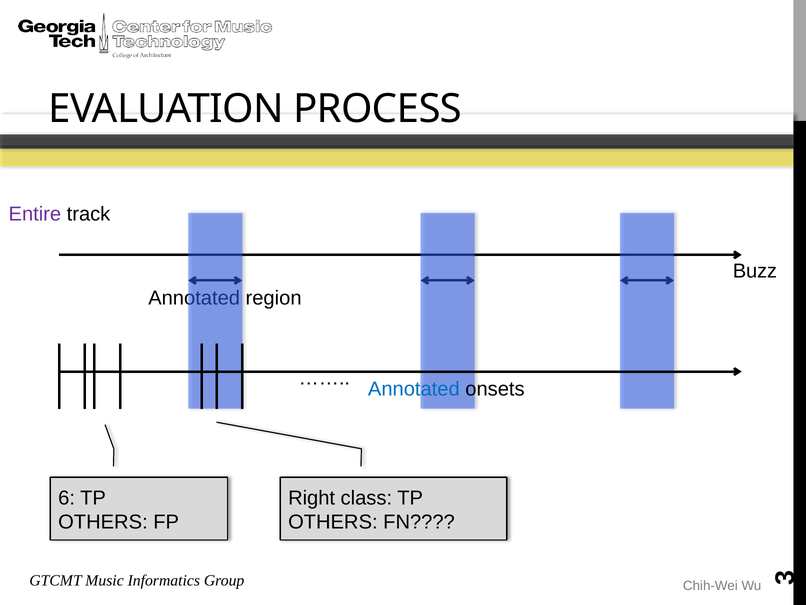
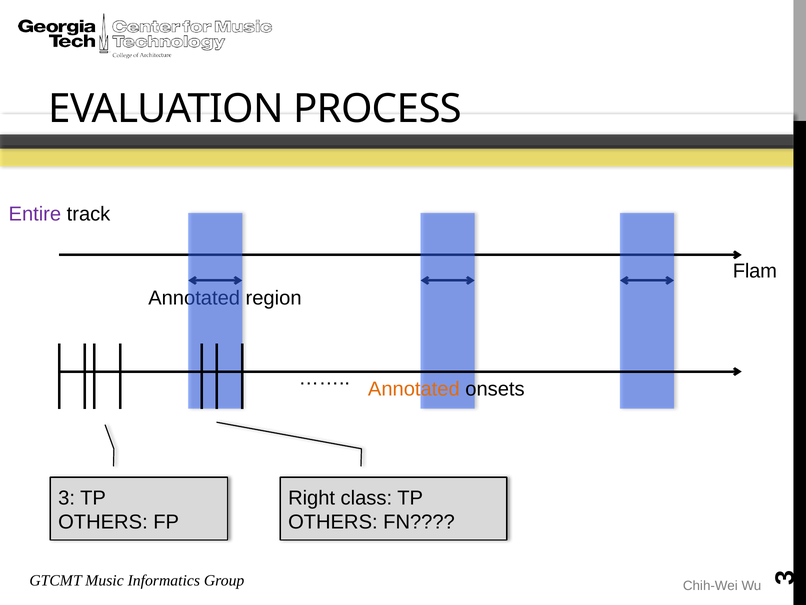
Buzz: Buzz -> Flam (755, 271)
Annotated colour: blue -> orange (414, 389)
6: 6 -> 3 (67, 497)
